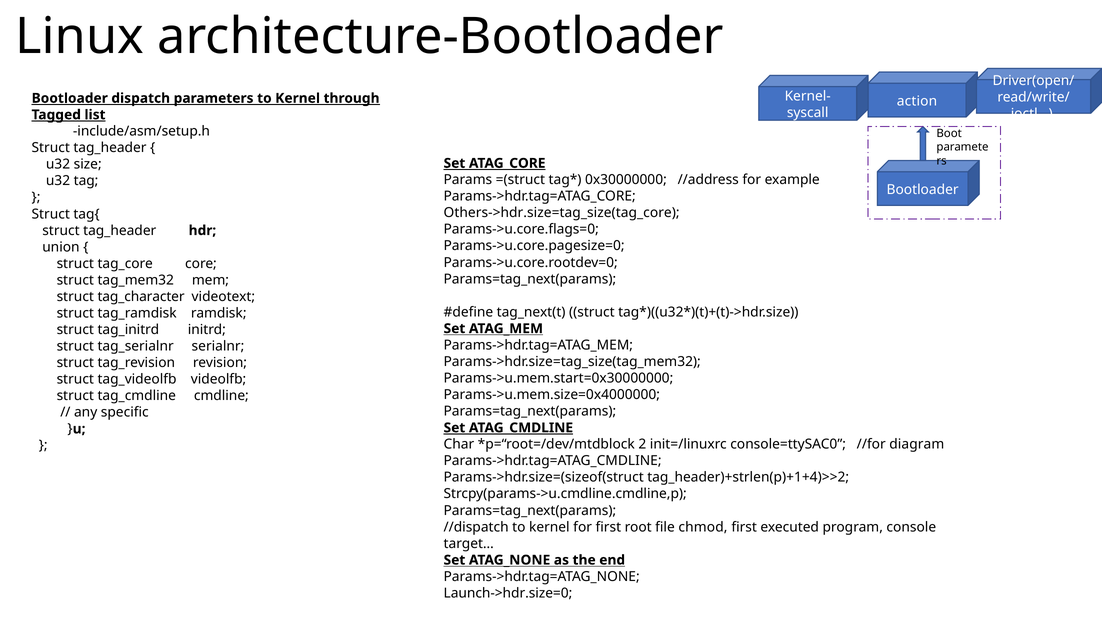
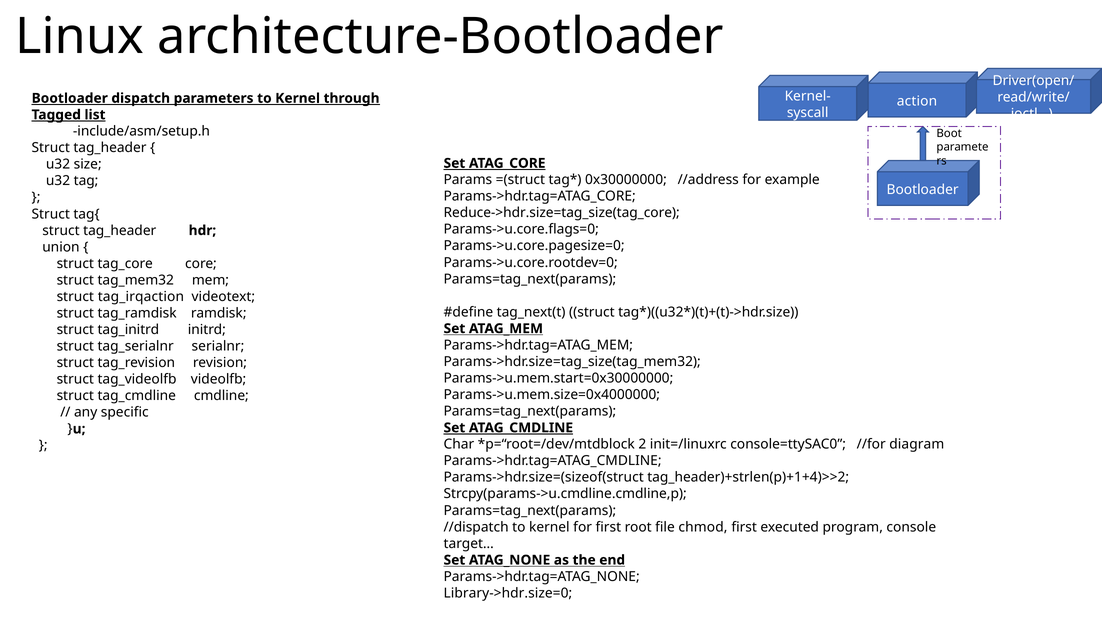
Others->hdr.size=tag_size(tag_core: Others->hdr.size=tag_size(tag_core -> Reduce->hdr.size=tag_size(tag_core (562, 213)
tag_character: tag_character -> tag_irqaction (141, 297)
Launch->hdr.size=0: Launch->hdr.size=0 -> Library->hdr.size=0 (508, 593)
